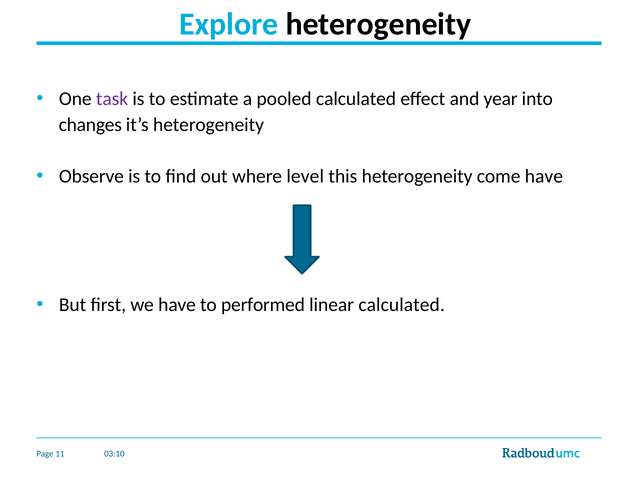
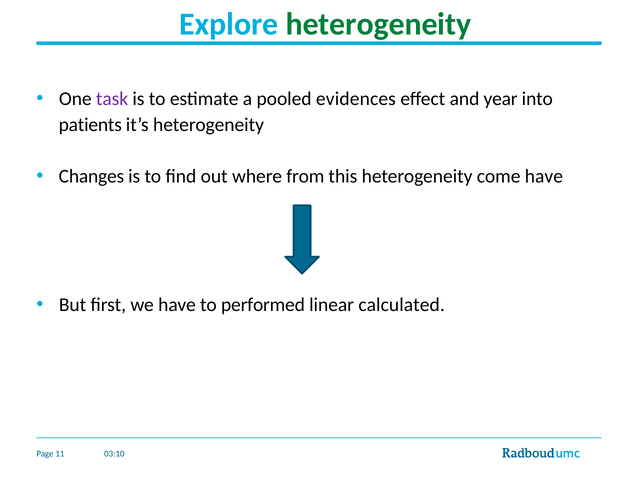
heterogeneity colour: black -> green (378, 24)
pooled calculated: calculated -> evidences (356, 99)
changes: changes -> patients (90, 125)
Observe: Observe -> Changes (91, 176)
level: level -> from (305, 176)
